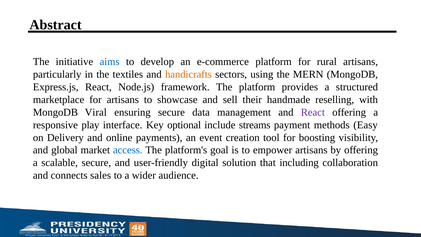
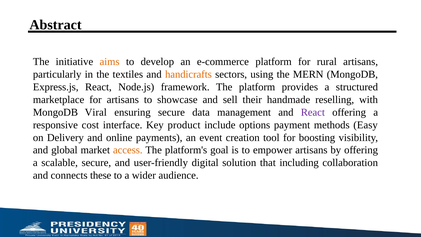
aims colour: blue -> orange (110, 62)
play: play -> cost (90, 125)
optional: optional -> product (184, 125)
streams: streams -> options (255, 125)
access colour: blue -> orange (128, 150)
sales: sales -> these (101, 175)
